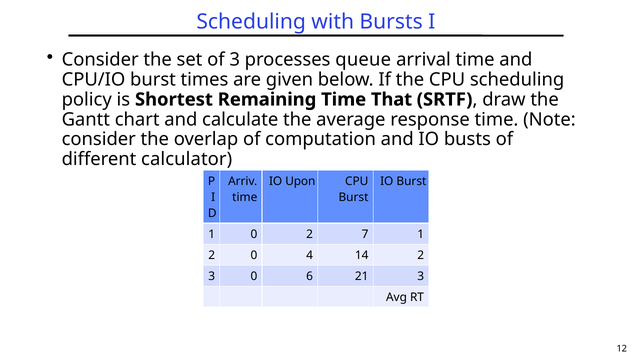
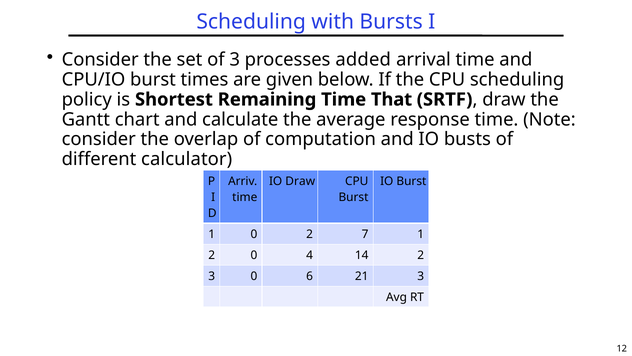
queue: queue -> added (363, 60)
IO Upon: Upon -> Draw (300, 181)
